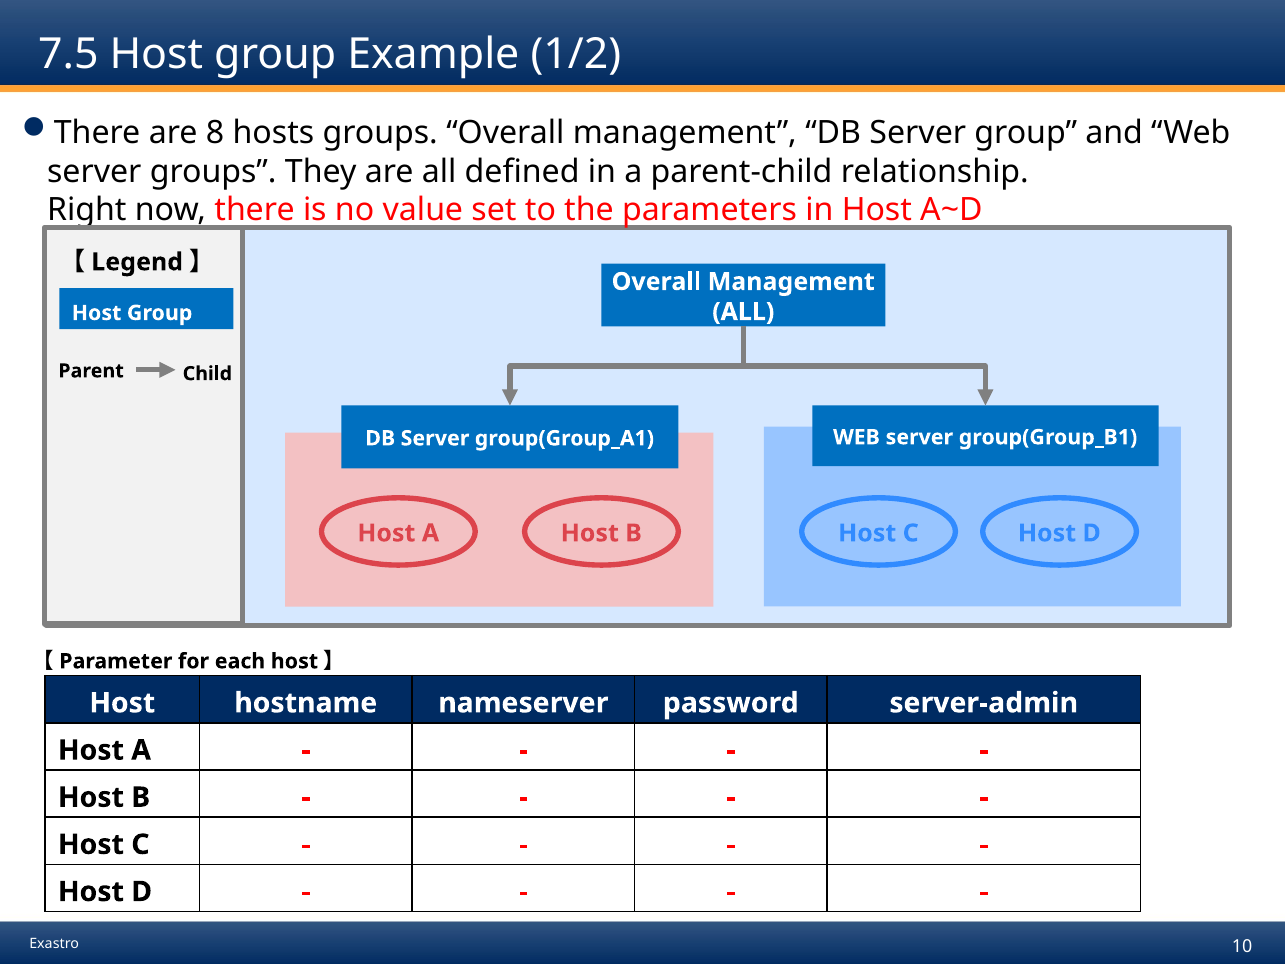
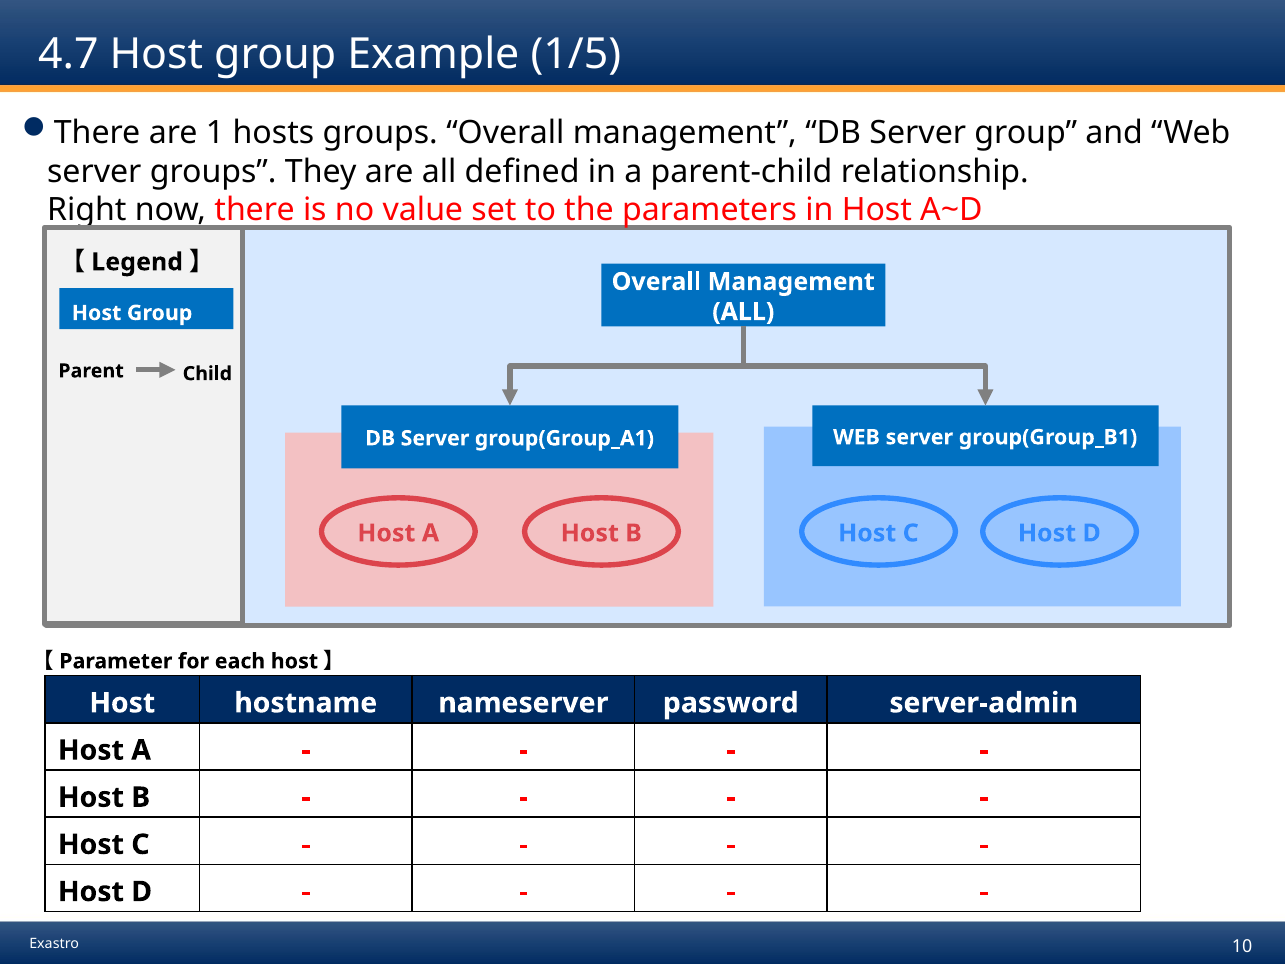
7.5: 7.5 -> 4.7 (68, 55)
1/2: 1/2 -> 1/5 (576, 55)
8: 8 -> 1 (215, 133)
